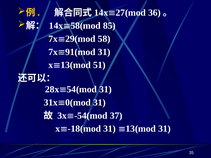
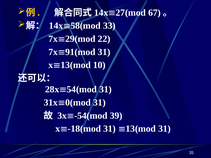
36: 36 -> 67 (154, 13)
85: 85 -> 33 (109, 26)
58: 58 -> 22 (104, 39)
51: 51 -> 10 (99, 65)
37: 37 -> 39 (116, 116)
